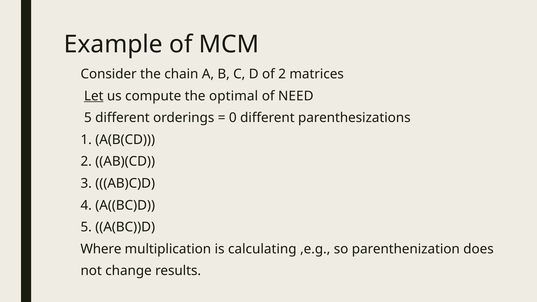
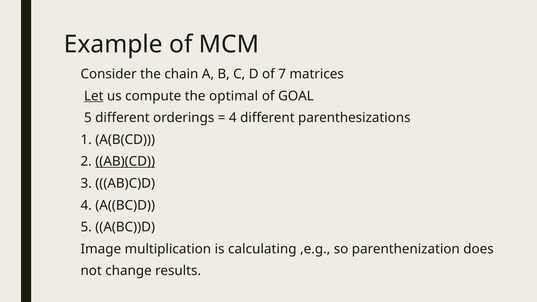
of 2: 2 -> 7 (282, 74)
NEED: NEED -> GOAL (296, 96)
0: 0 -> 4 (233, 118)
AB)(CD underline: none -> present (125, 162)
Where: Where -> Image (101, 249)
